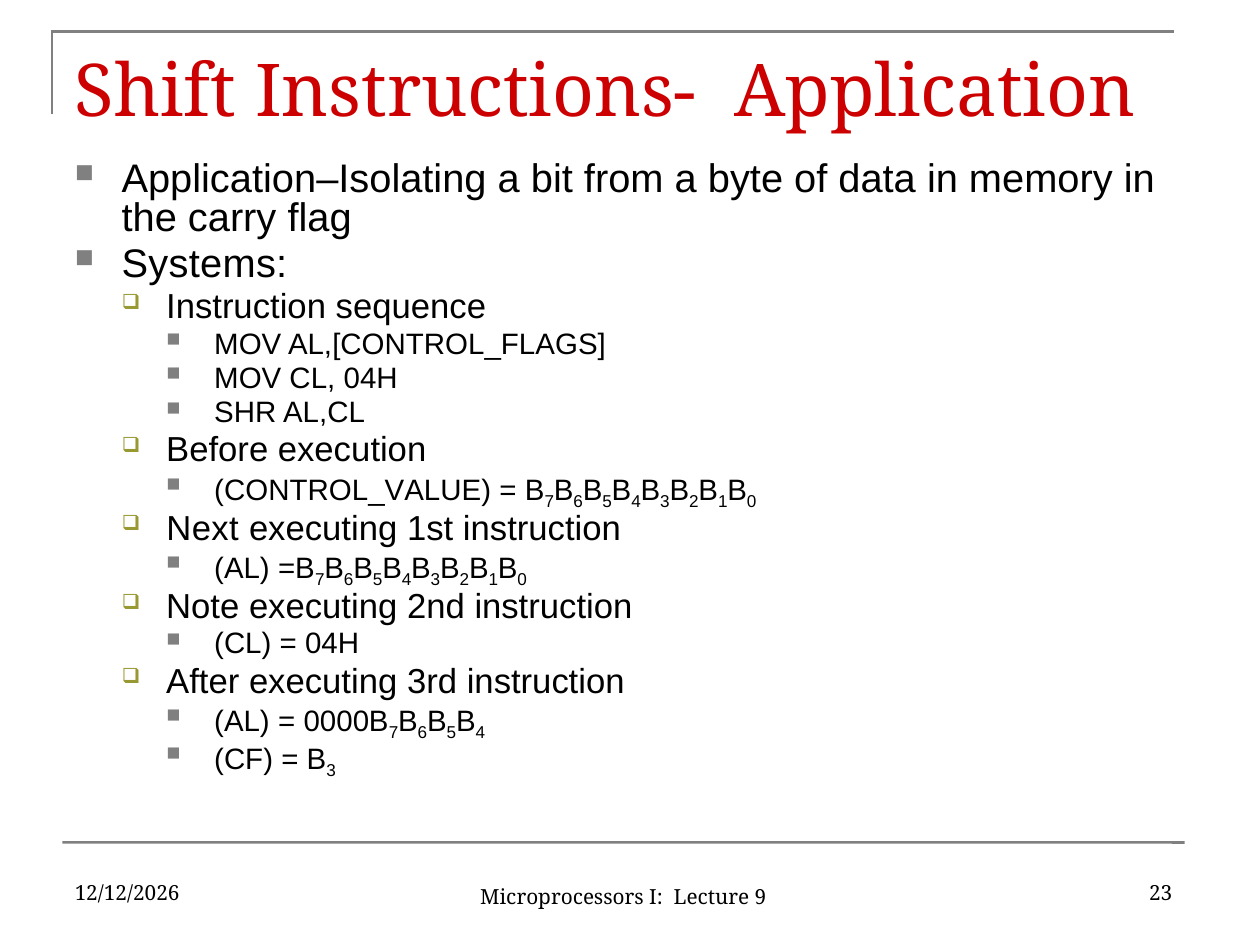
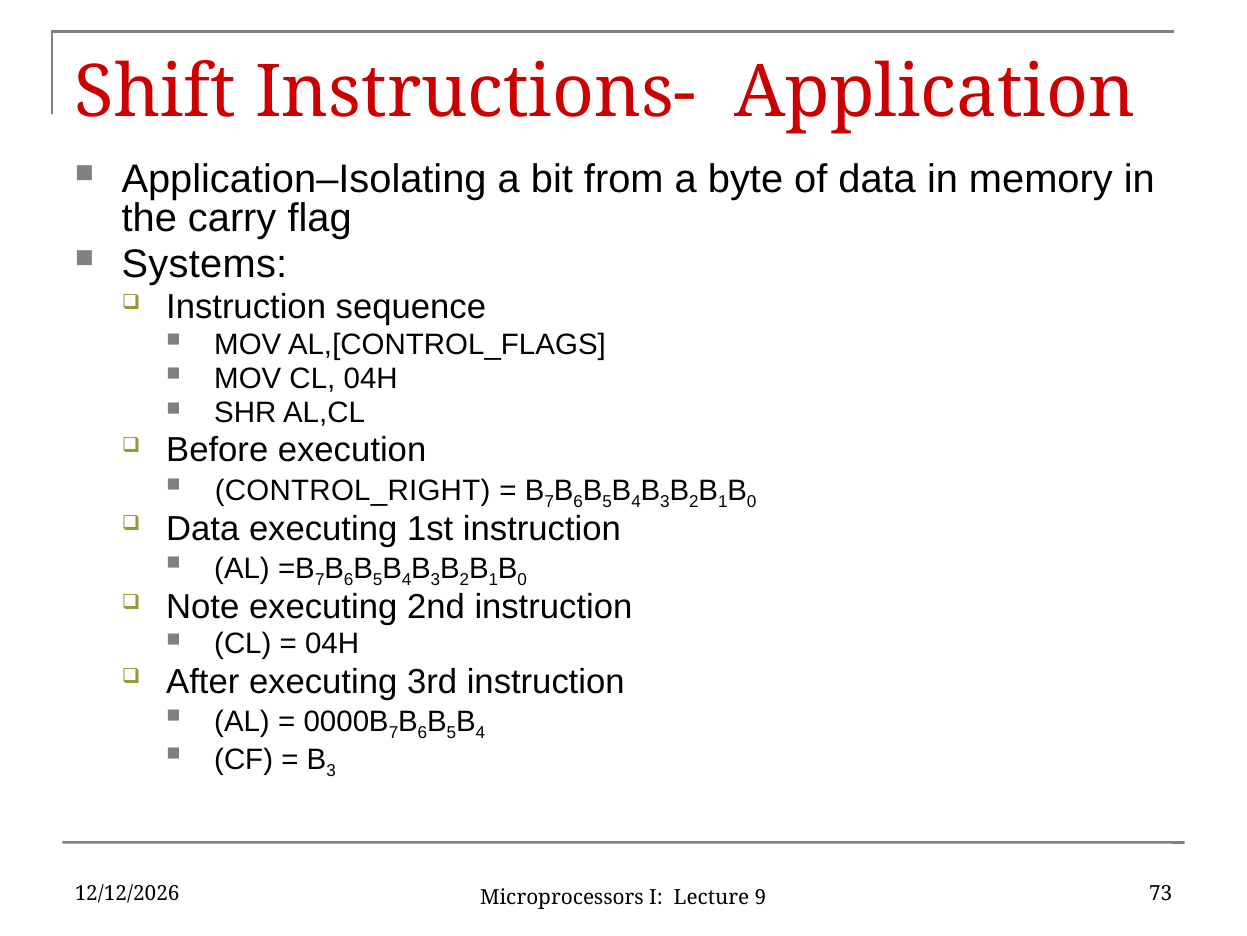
CONTROL_VALUE: CONTROL_VALUE -> CONTROL_RIGHT (353, 490)
Next: Next -> Data (203, 528)
23: 23 -> 73 (1161, 893)
